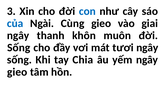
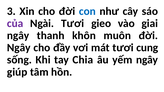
của colour: blue -> purple (15, 23)
Ngài Cùng: Cùng -> Tươi (73, 23)
Sống: Sống -> Ngây (19, 48)
tươi ngây: ngây -> cung (147, 48)
gieo: gieo -> giúp (17, 72)
